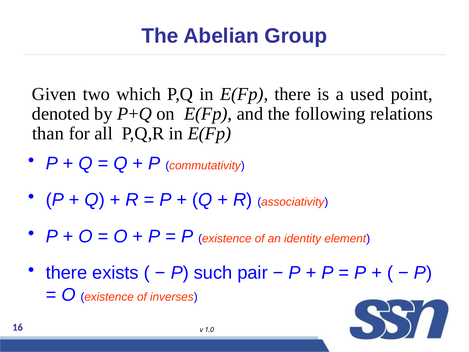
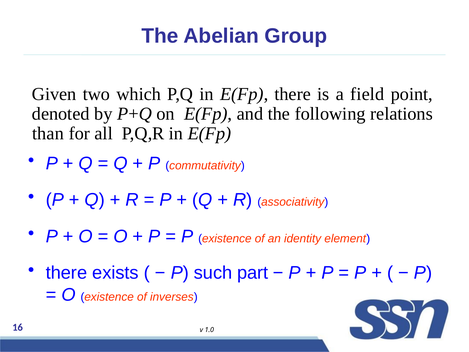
used: used -> field (367, 94)
pair: pair -> part (253, 273)
